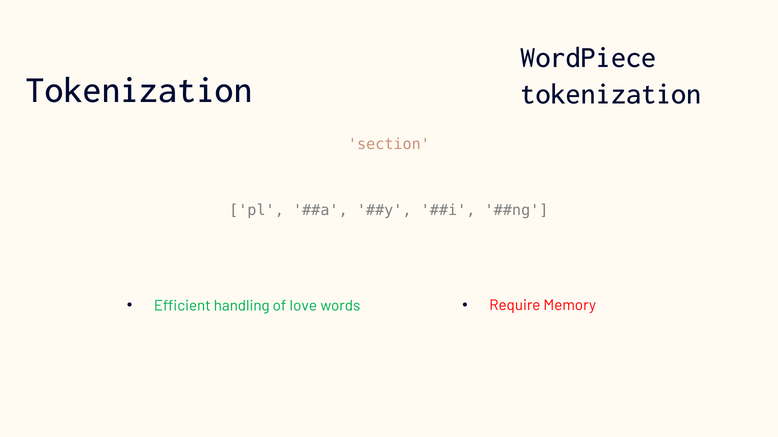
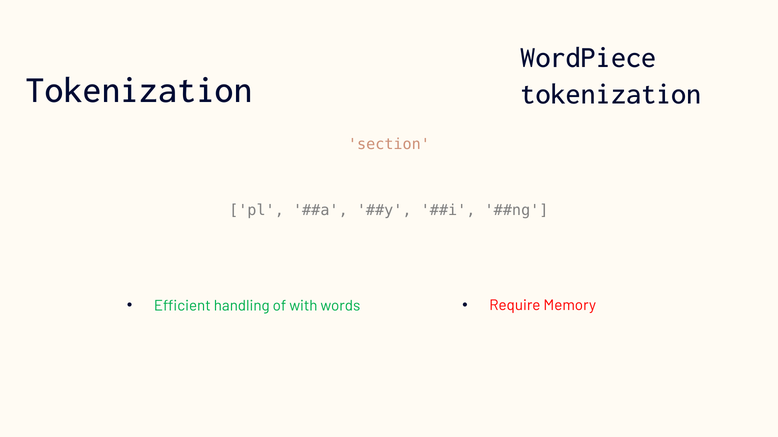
love: love -> with (303, 306)
